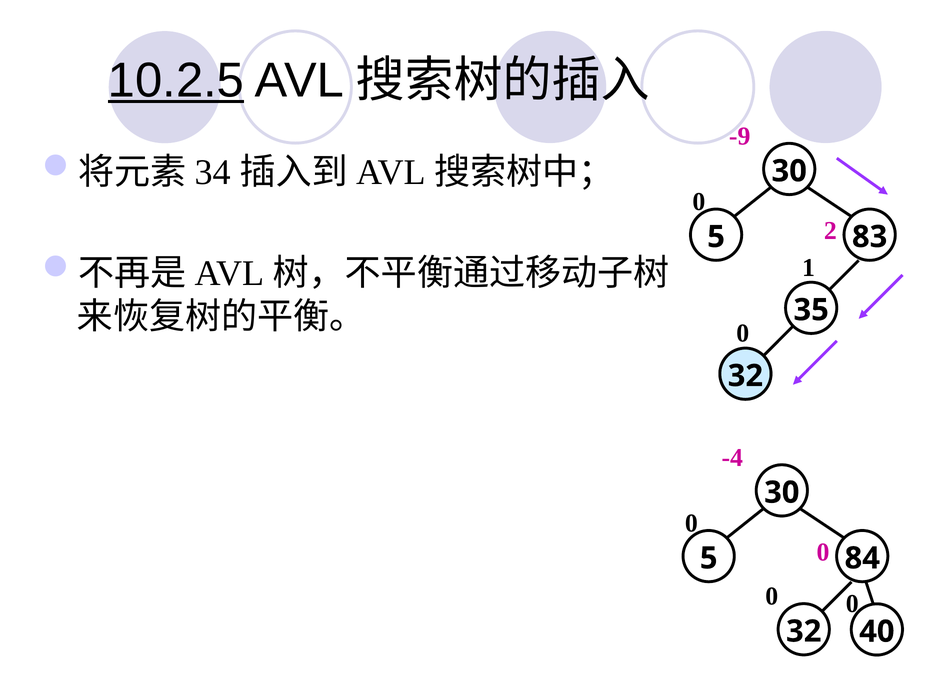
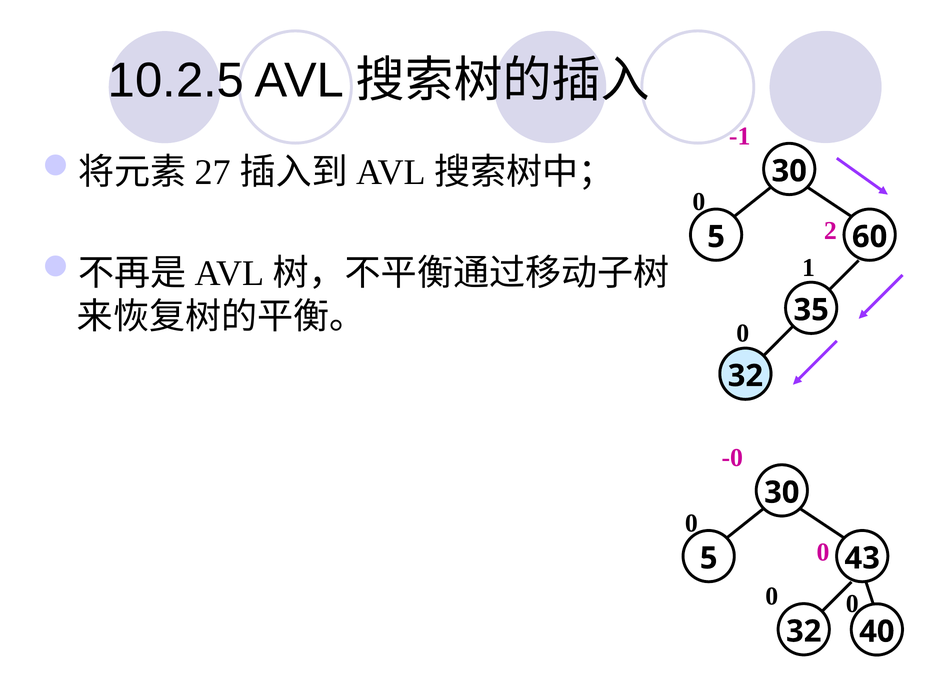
10.2.5 underline: present -> none (176, 80)
-9: -9 -> -1 (740, 136)
34: 34 -> 27 (213, 172)
83: 83 -> 60 (870, 237)
-4: -4 -> -0 (732, 457)
84: 84 -> 43 (862, 558)
